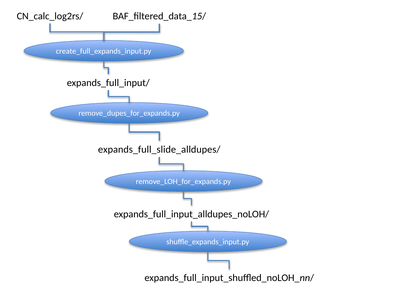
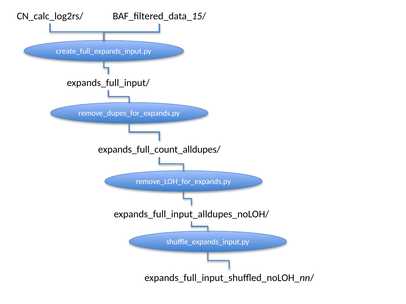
expands_full_slide_alldupes/: expands_full_slide_alldupes/ -> expands_full_count_alldupes/ (159, 150)
